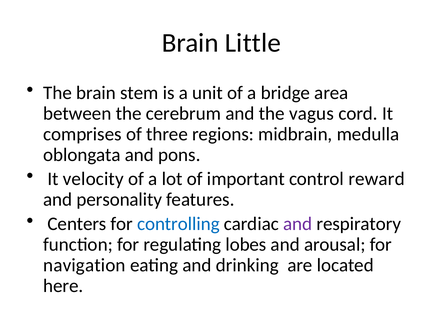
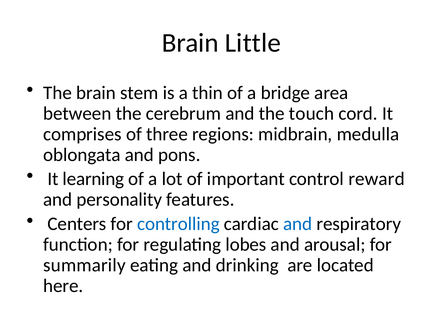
unit: unit -> thin (208, 93)
vagus: vagus -> touch (312, 113)
velocity: velocity -> learning (93, 179)
and colour: purple -> blue (298, 223)
navigation: navigation -> summarily (84, 265)
